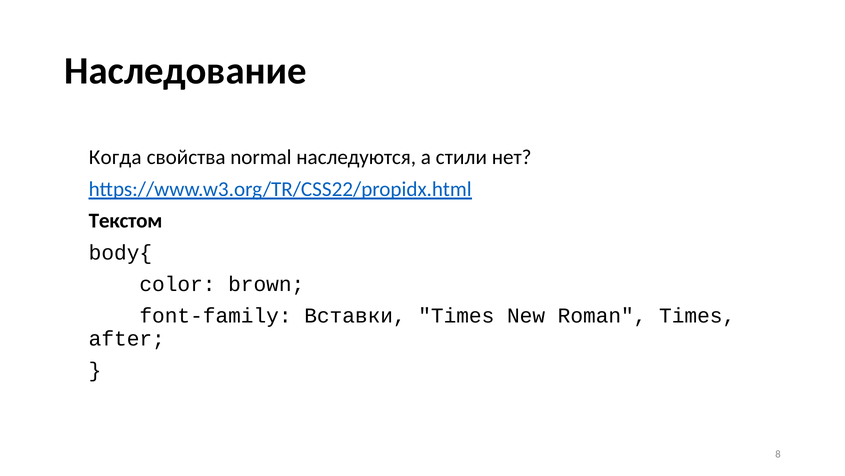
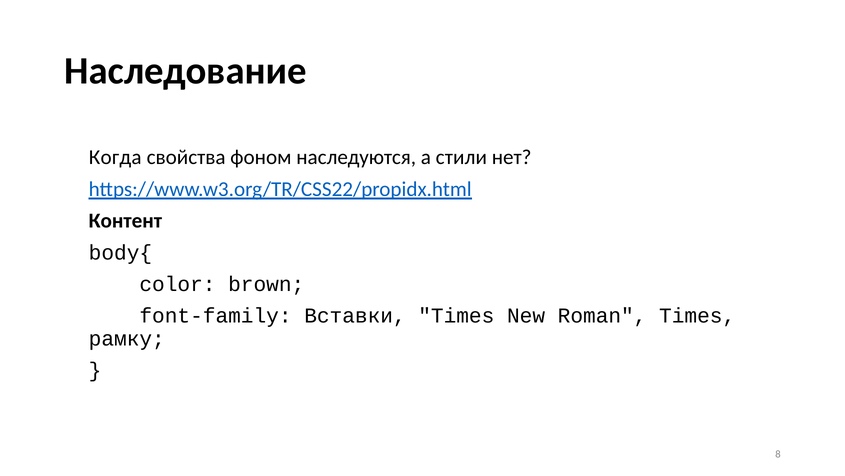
normal: normal -> фоном (261, 157)
Текстом: Текстом -> Контент (125, 221)
after: after -> рамку (127, 338)
